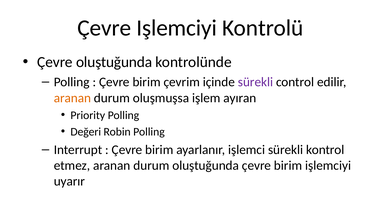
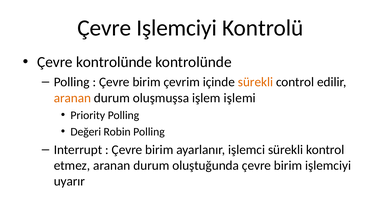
Çevre oluştuğunda: oluştuğunda -> kontrolünde (114, 62)
sürekli colour: purple -> orange (255, 82)
ayıran: ayıran -> işlemi (240, 98)
